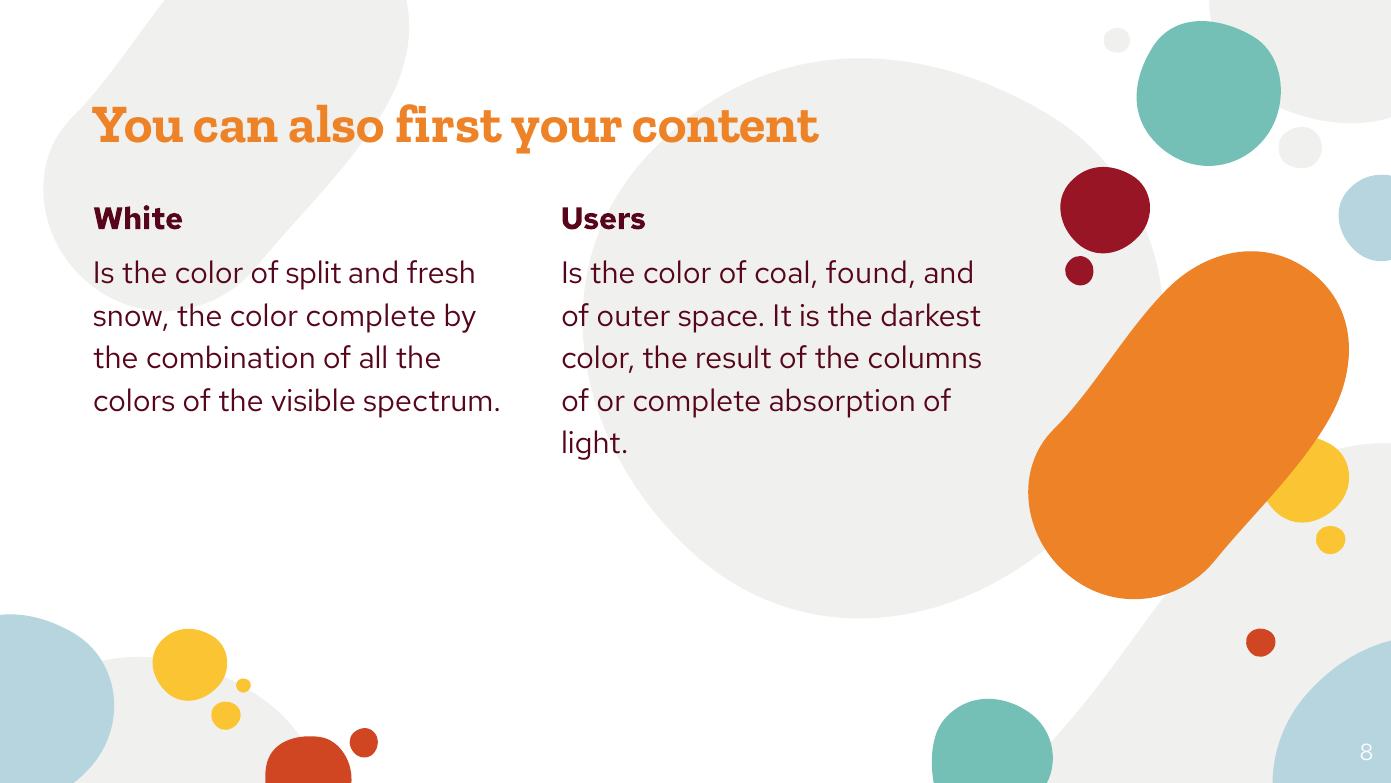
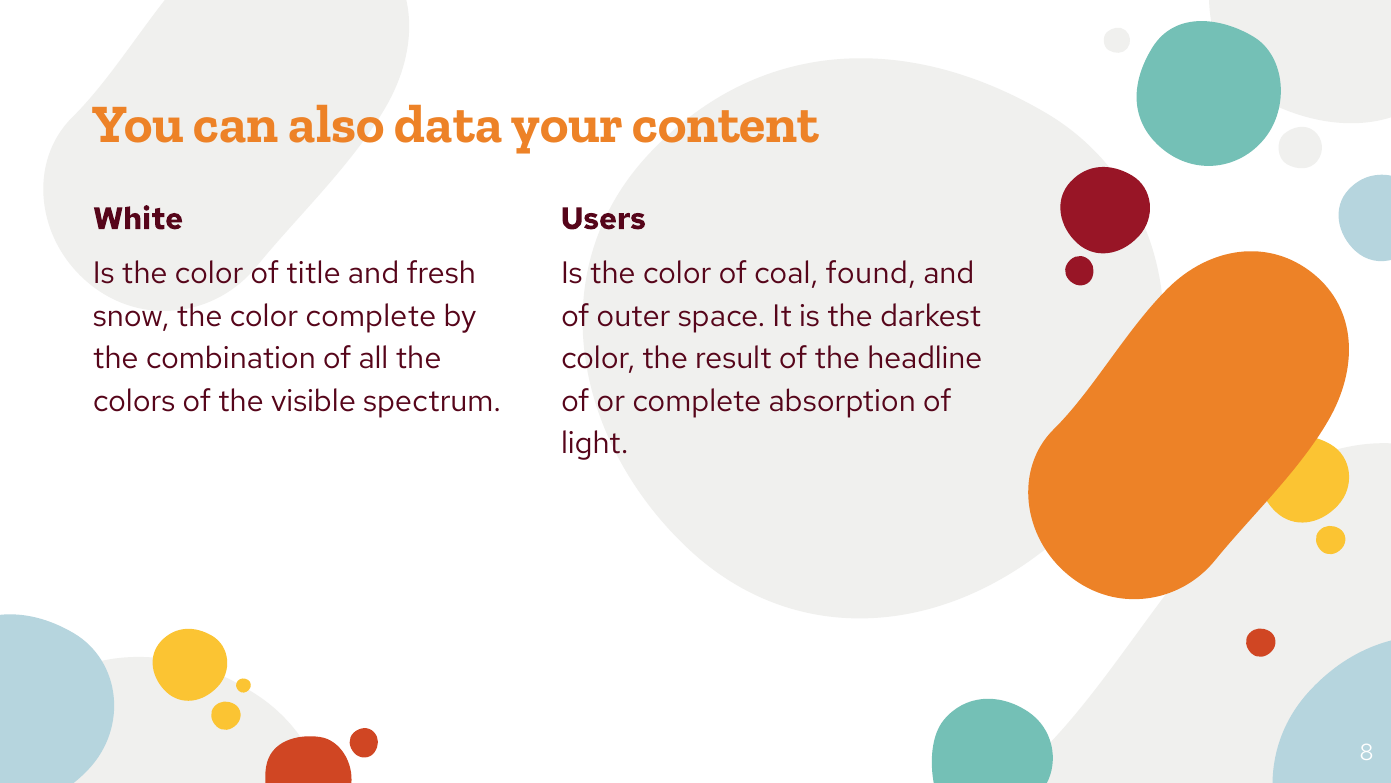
first: first -> data (449, 124)
split: split -> title (313, 273)
columns: columns -> headline (925, 358)
